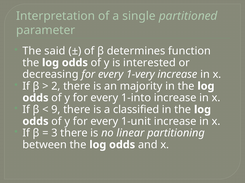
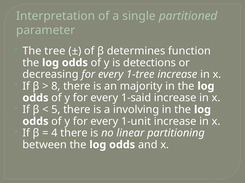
said: said -> tree (55, 51)
interested: interested -> detections (150, 63)
1-very: 1-very -> 1-tree (140, 75)
2: 2 -> 8 (56, 86)
1-into: 1-into -> 1-said (136, 98)
9: 9 -> 5 (56, 110)
classified: classified -> involving (136, 110)
3: 3 -> 4 (54, 134)
